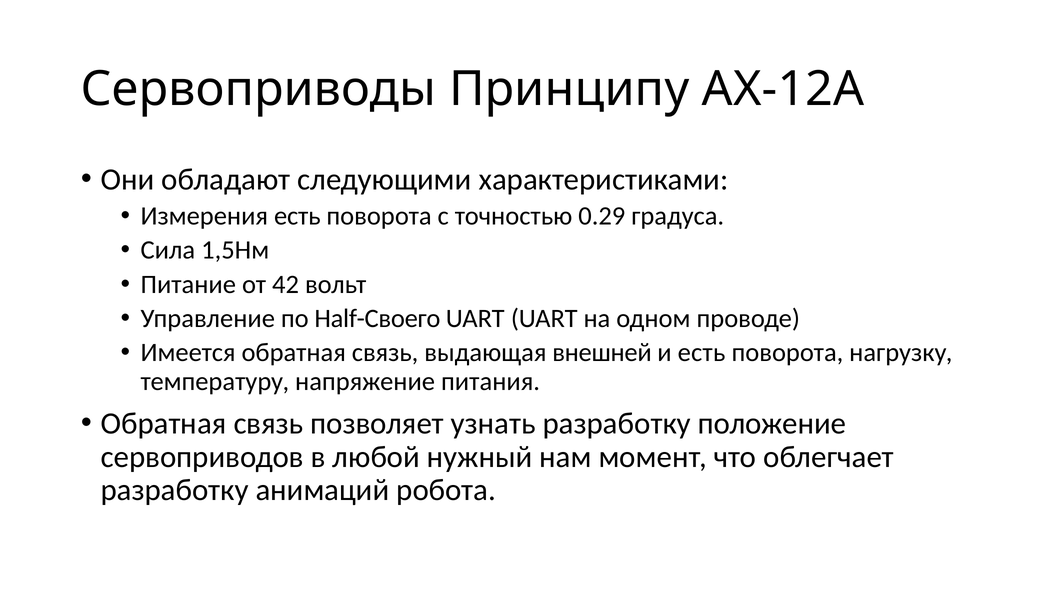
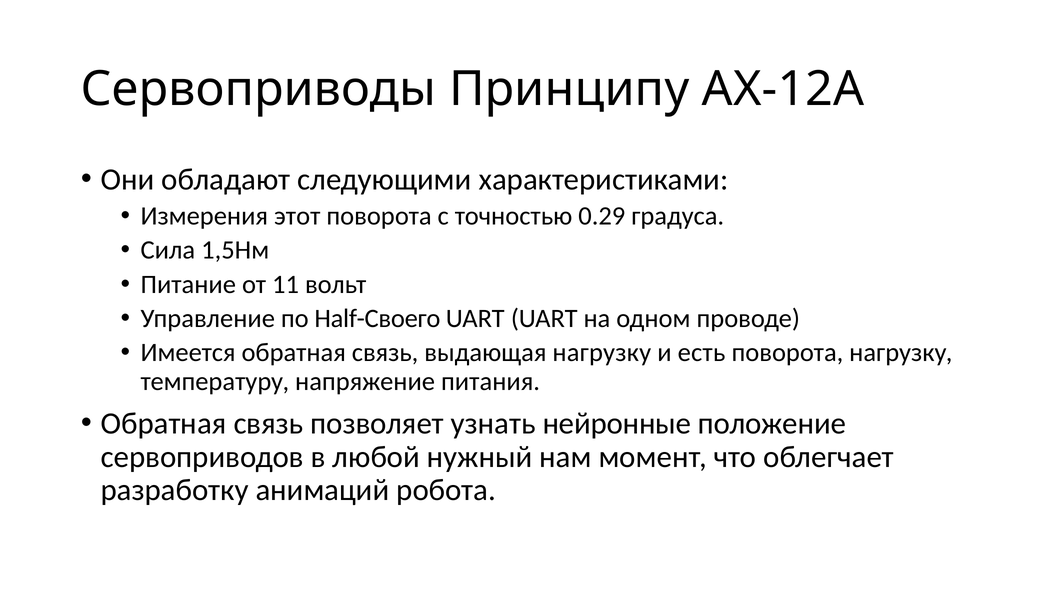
Измерения есть: есть -> этот (297, 216)
42: 42 -> 11 (286, 284)
выдающая внешней: внешней -> нагрузку (602, 353)
узнать разработку: разработку -> нейронные (617, 423)
